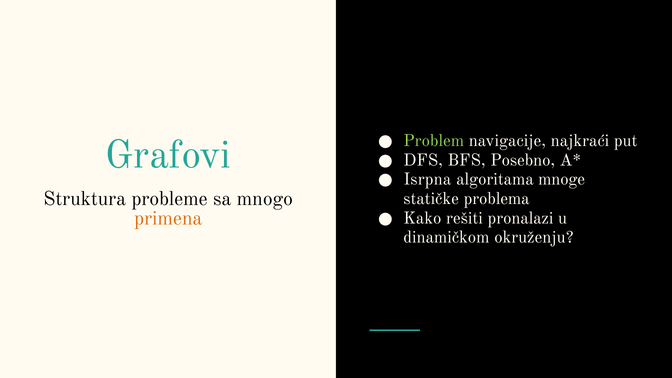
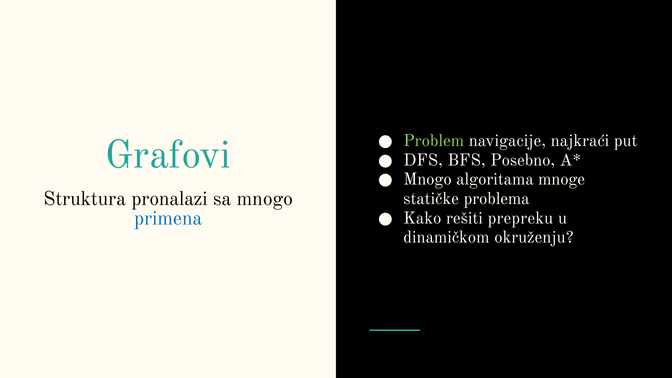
Isrpna: Isrpna -> Mnogo (428, 179)
probleme: probleme -> pronalazi (170, 199)
pronalazi: pronalazi -> prepreku (520, 218)
primena colour: orange -> blue (168, 218)
